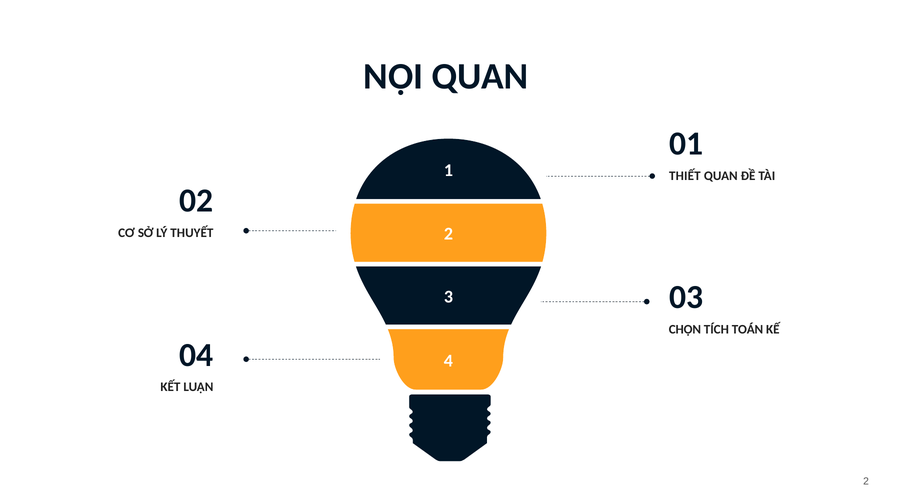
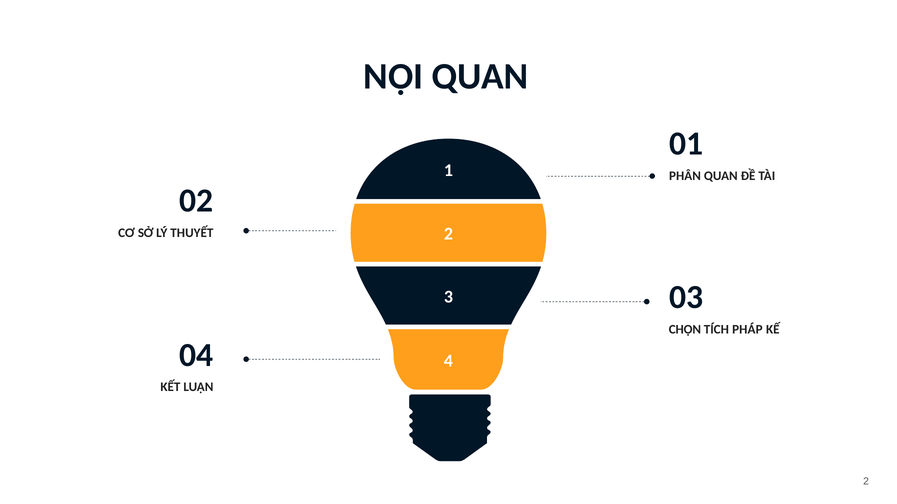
THIẾT: THIẾT -> PHÂN (685, 176)
TOÁN: TOÁN -> PHÁP (747, 330)
